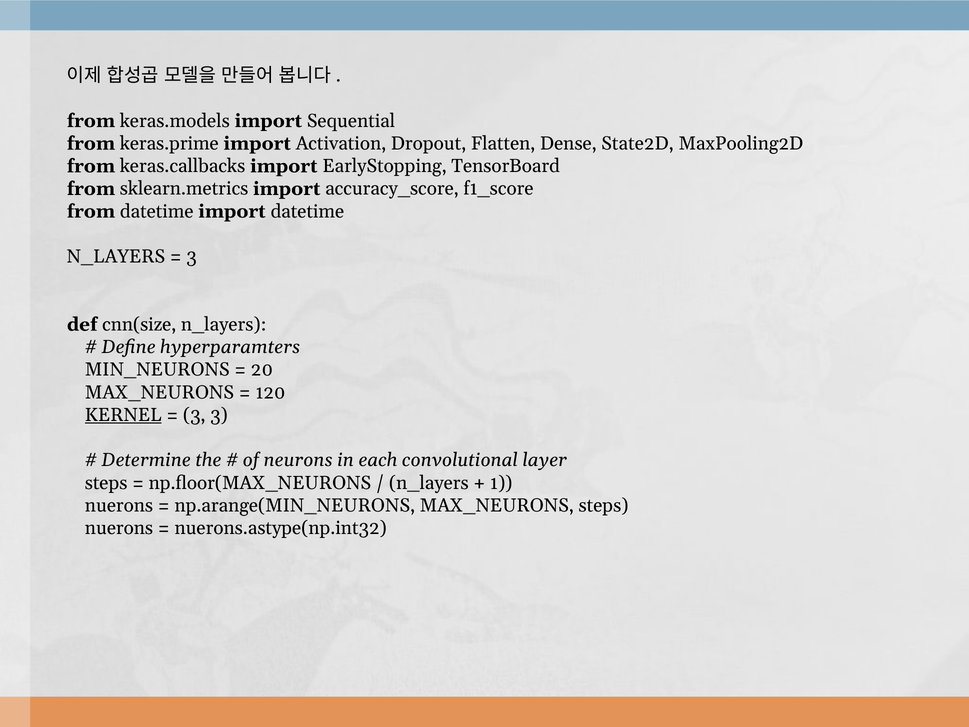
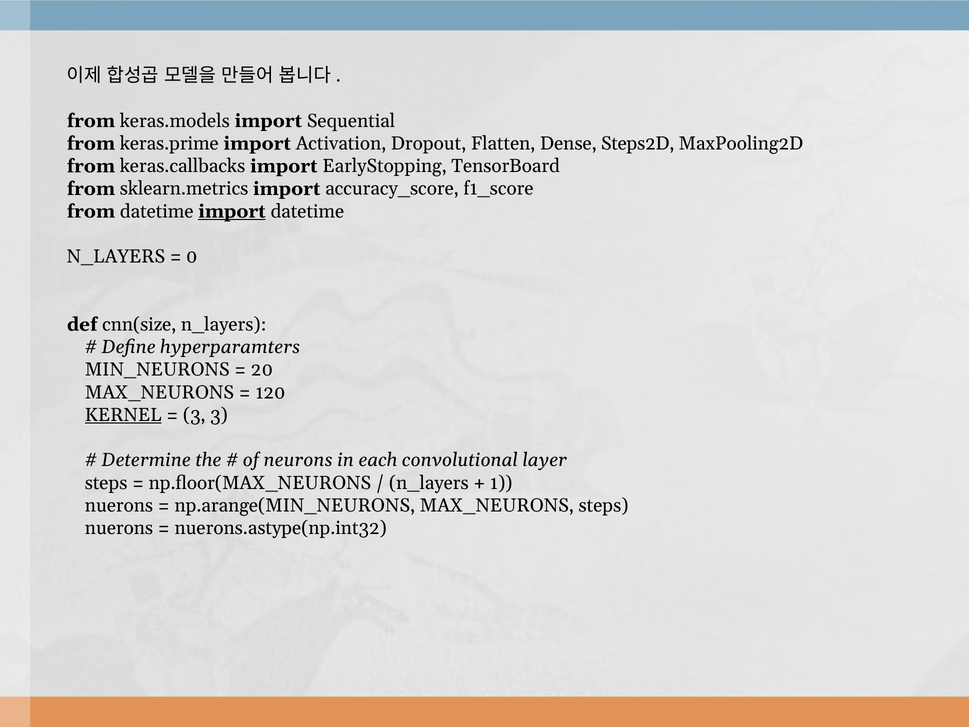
State2D: State2D -> Steps2D (638, 143)
import underline: none -> present (232, 211)
3: 3 -> 0 (192, 256)
